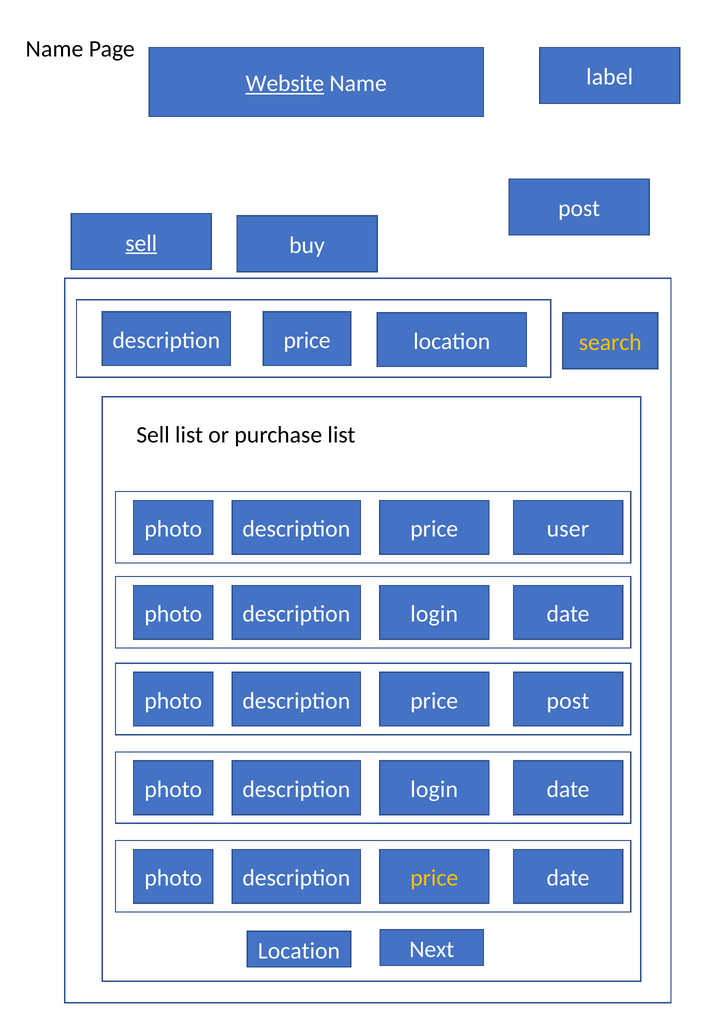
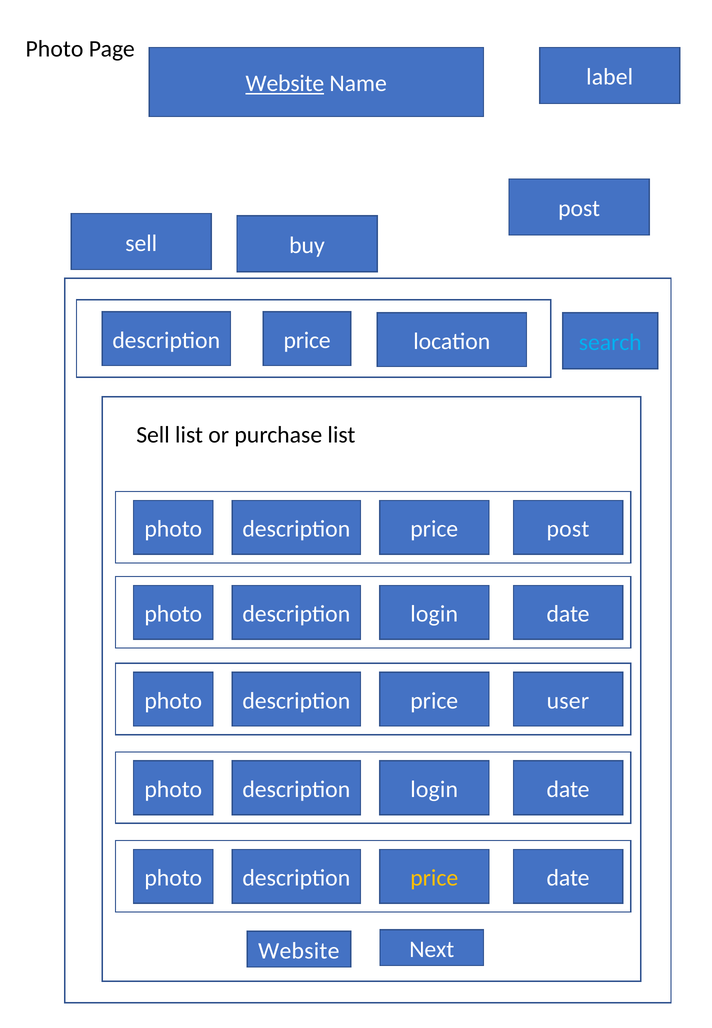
Name: Name -> Photo (55, 49)
sell underline: present -> none (141, 243)
search colour: yellow -> light blue (610, 343)
price user: user -> post (568, 529)
price post: post -> user (568, 701)
Location: Location -> Website (299, 951)
